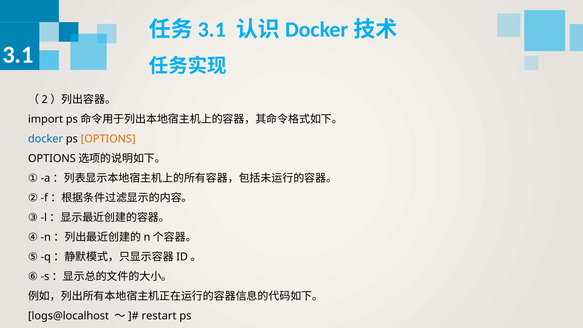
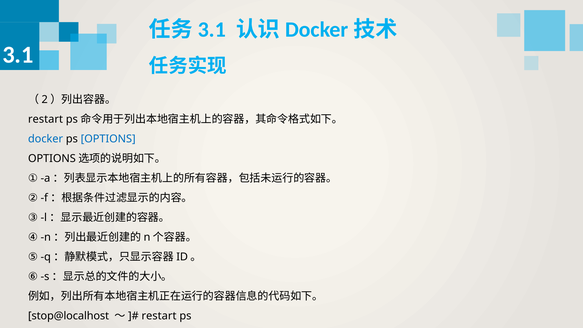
import: import -> restart (46, 119)
OPTIONS colour: orange -> blue (108, 139)
logs@localhost: logs@localhost -> stop@localhost (69, 316)
